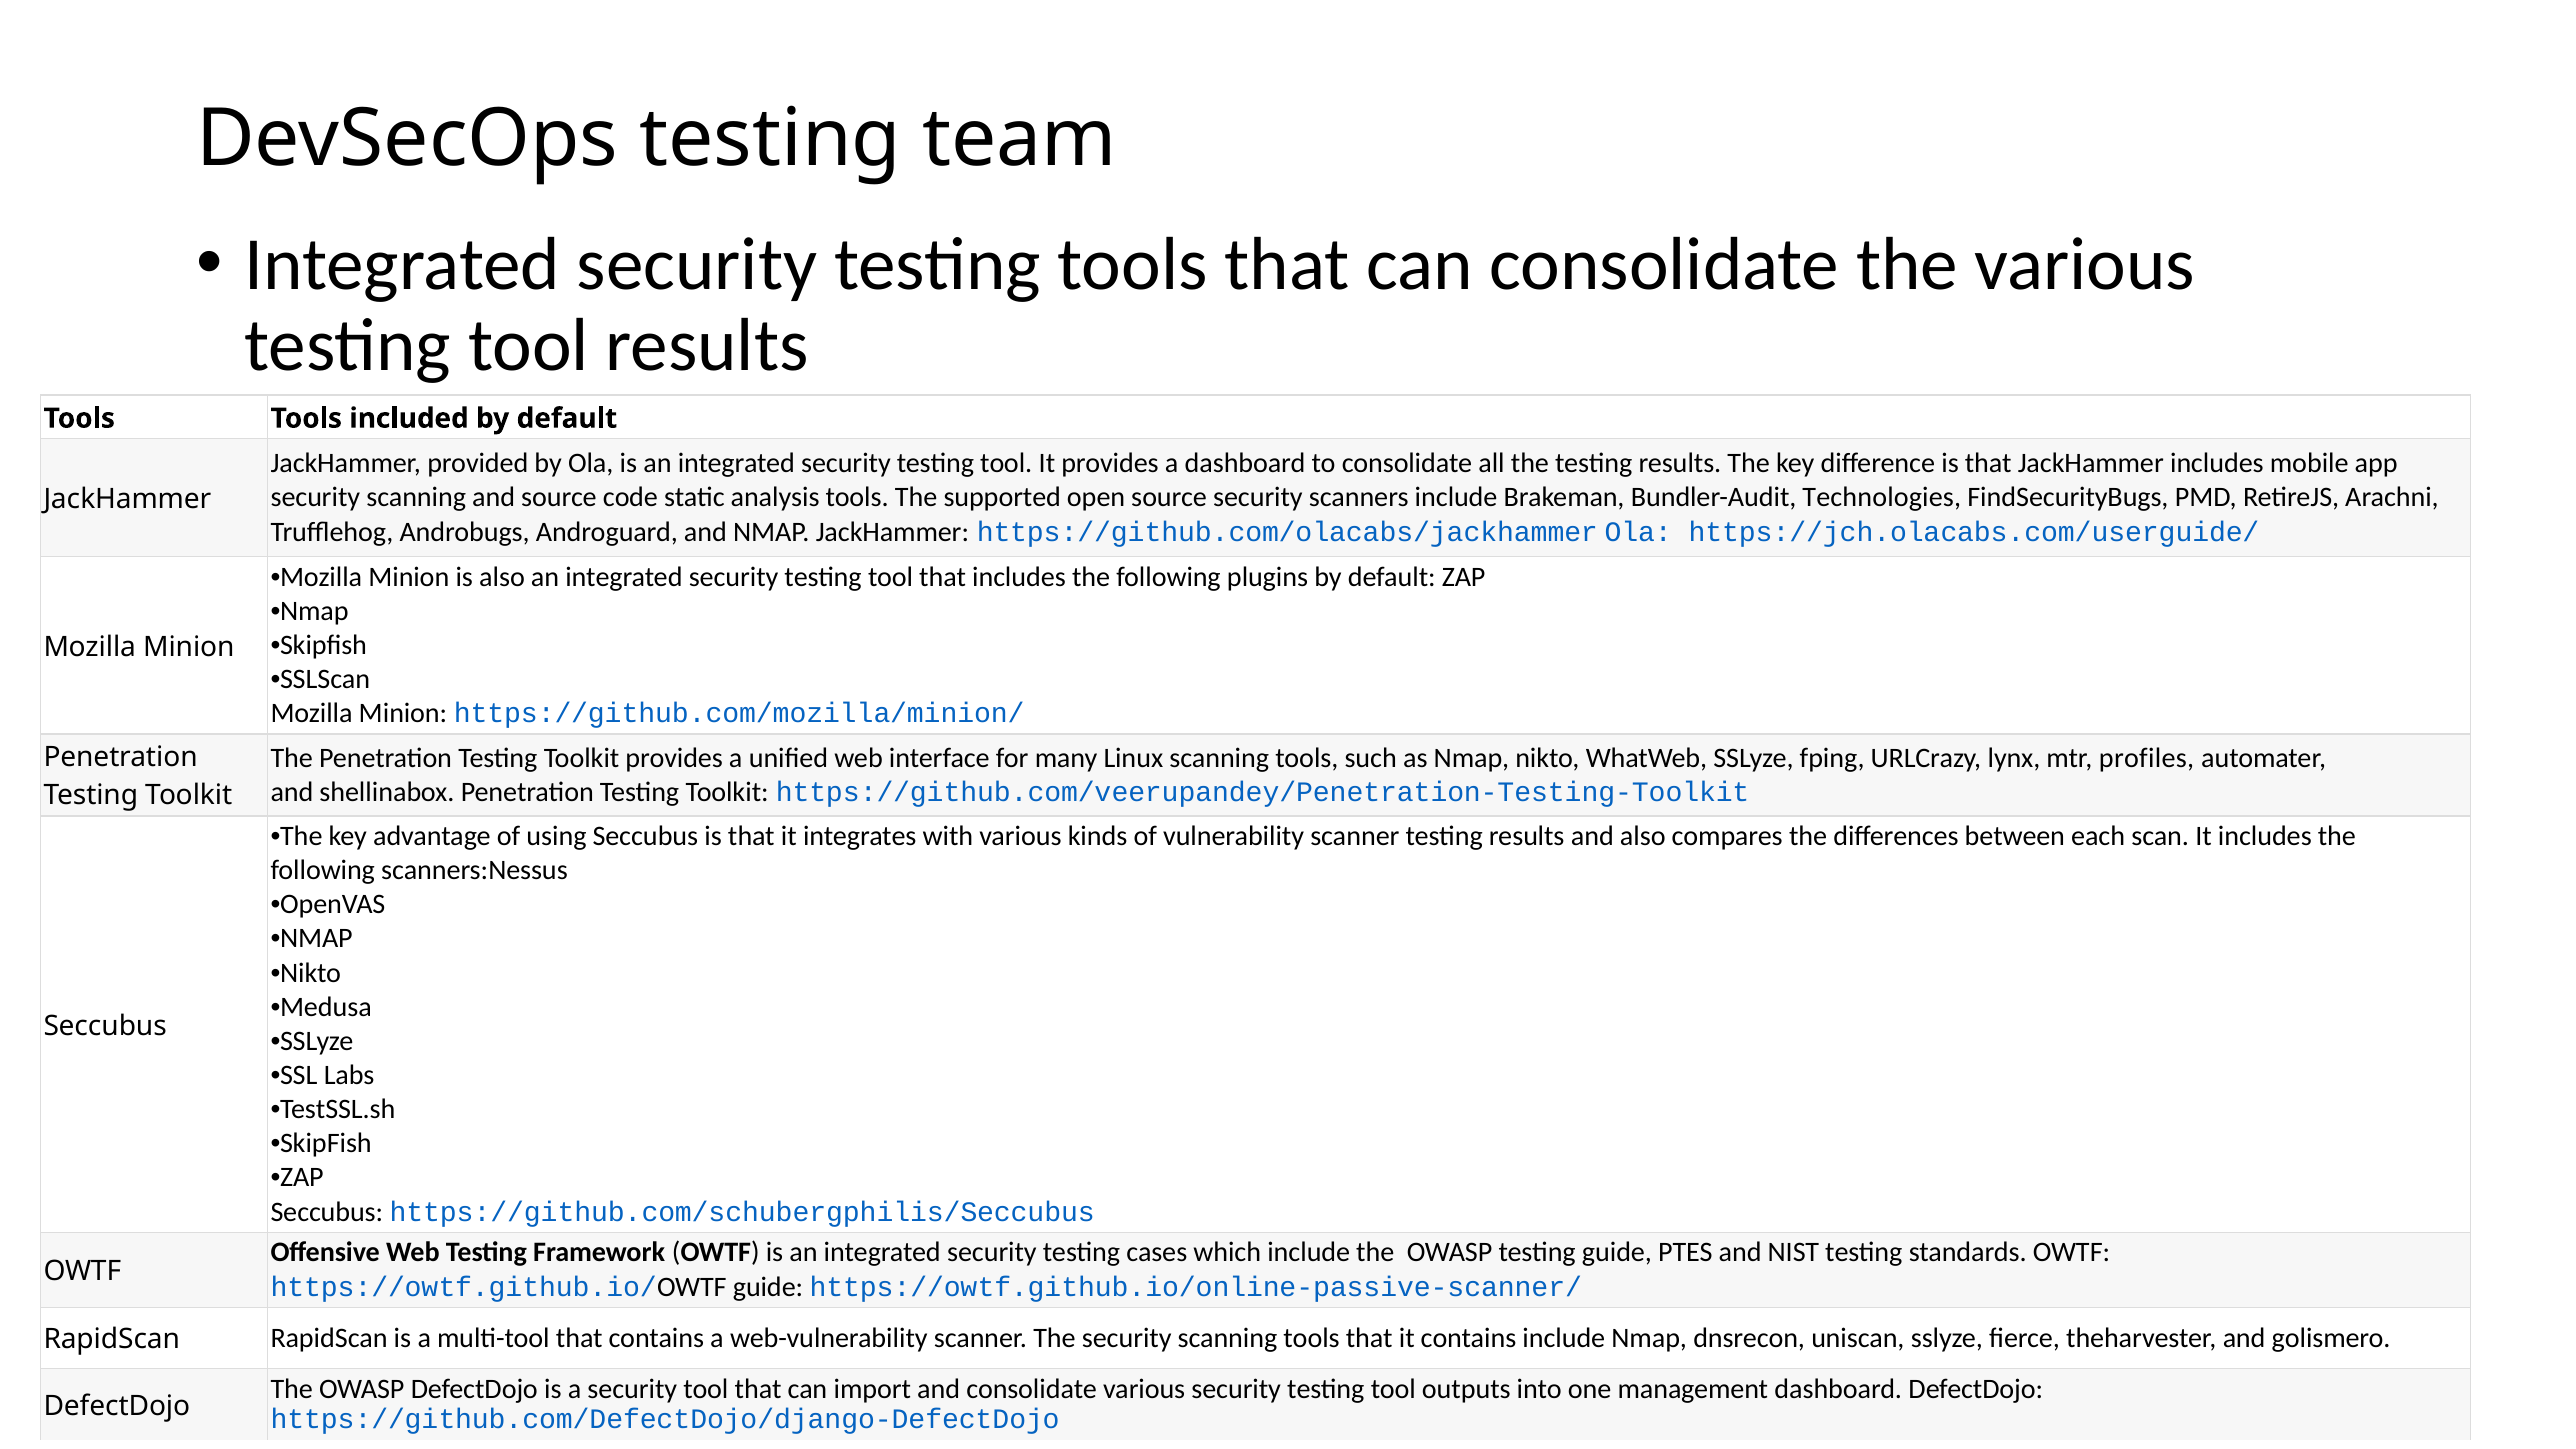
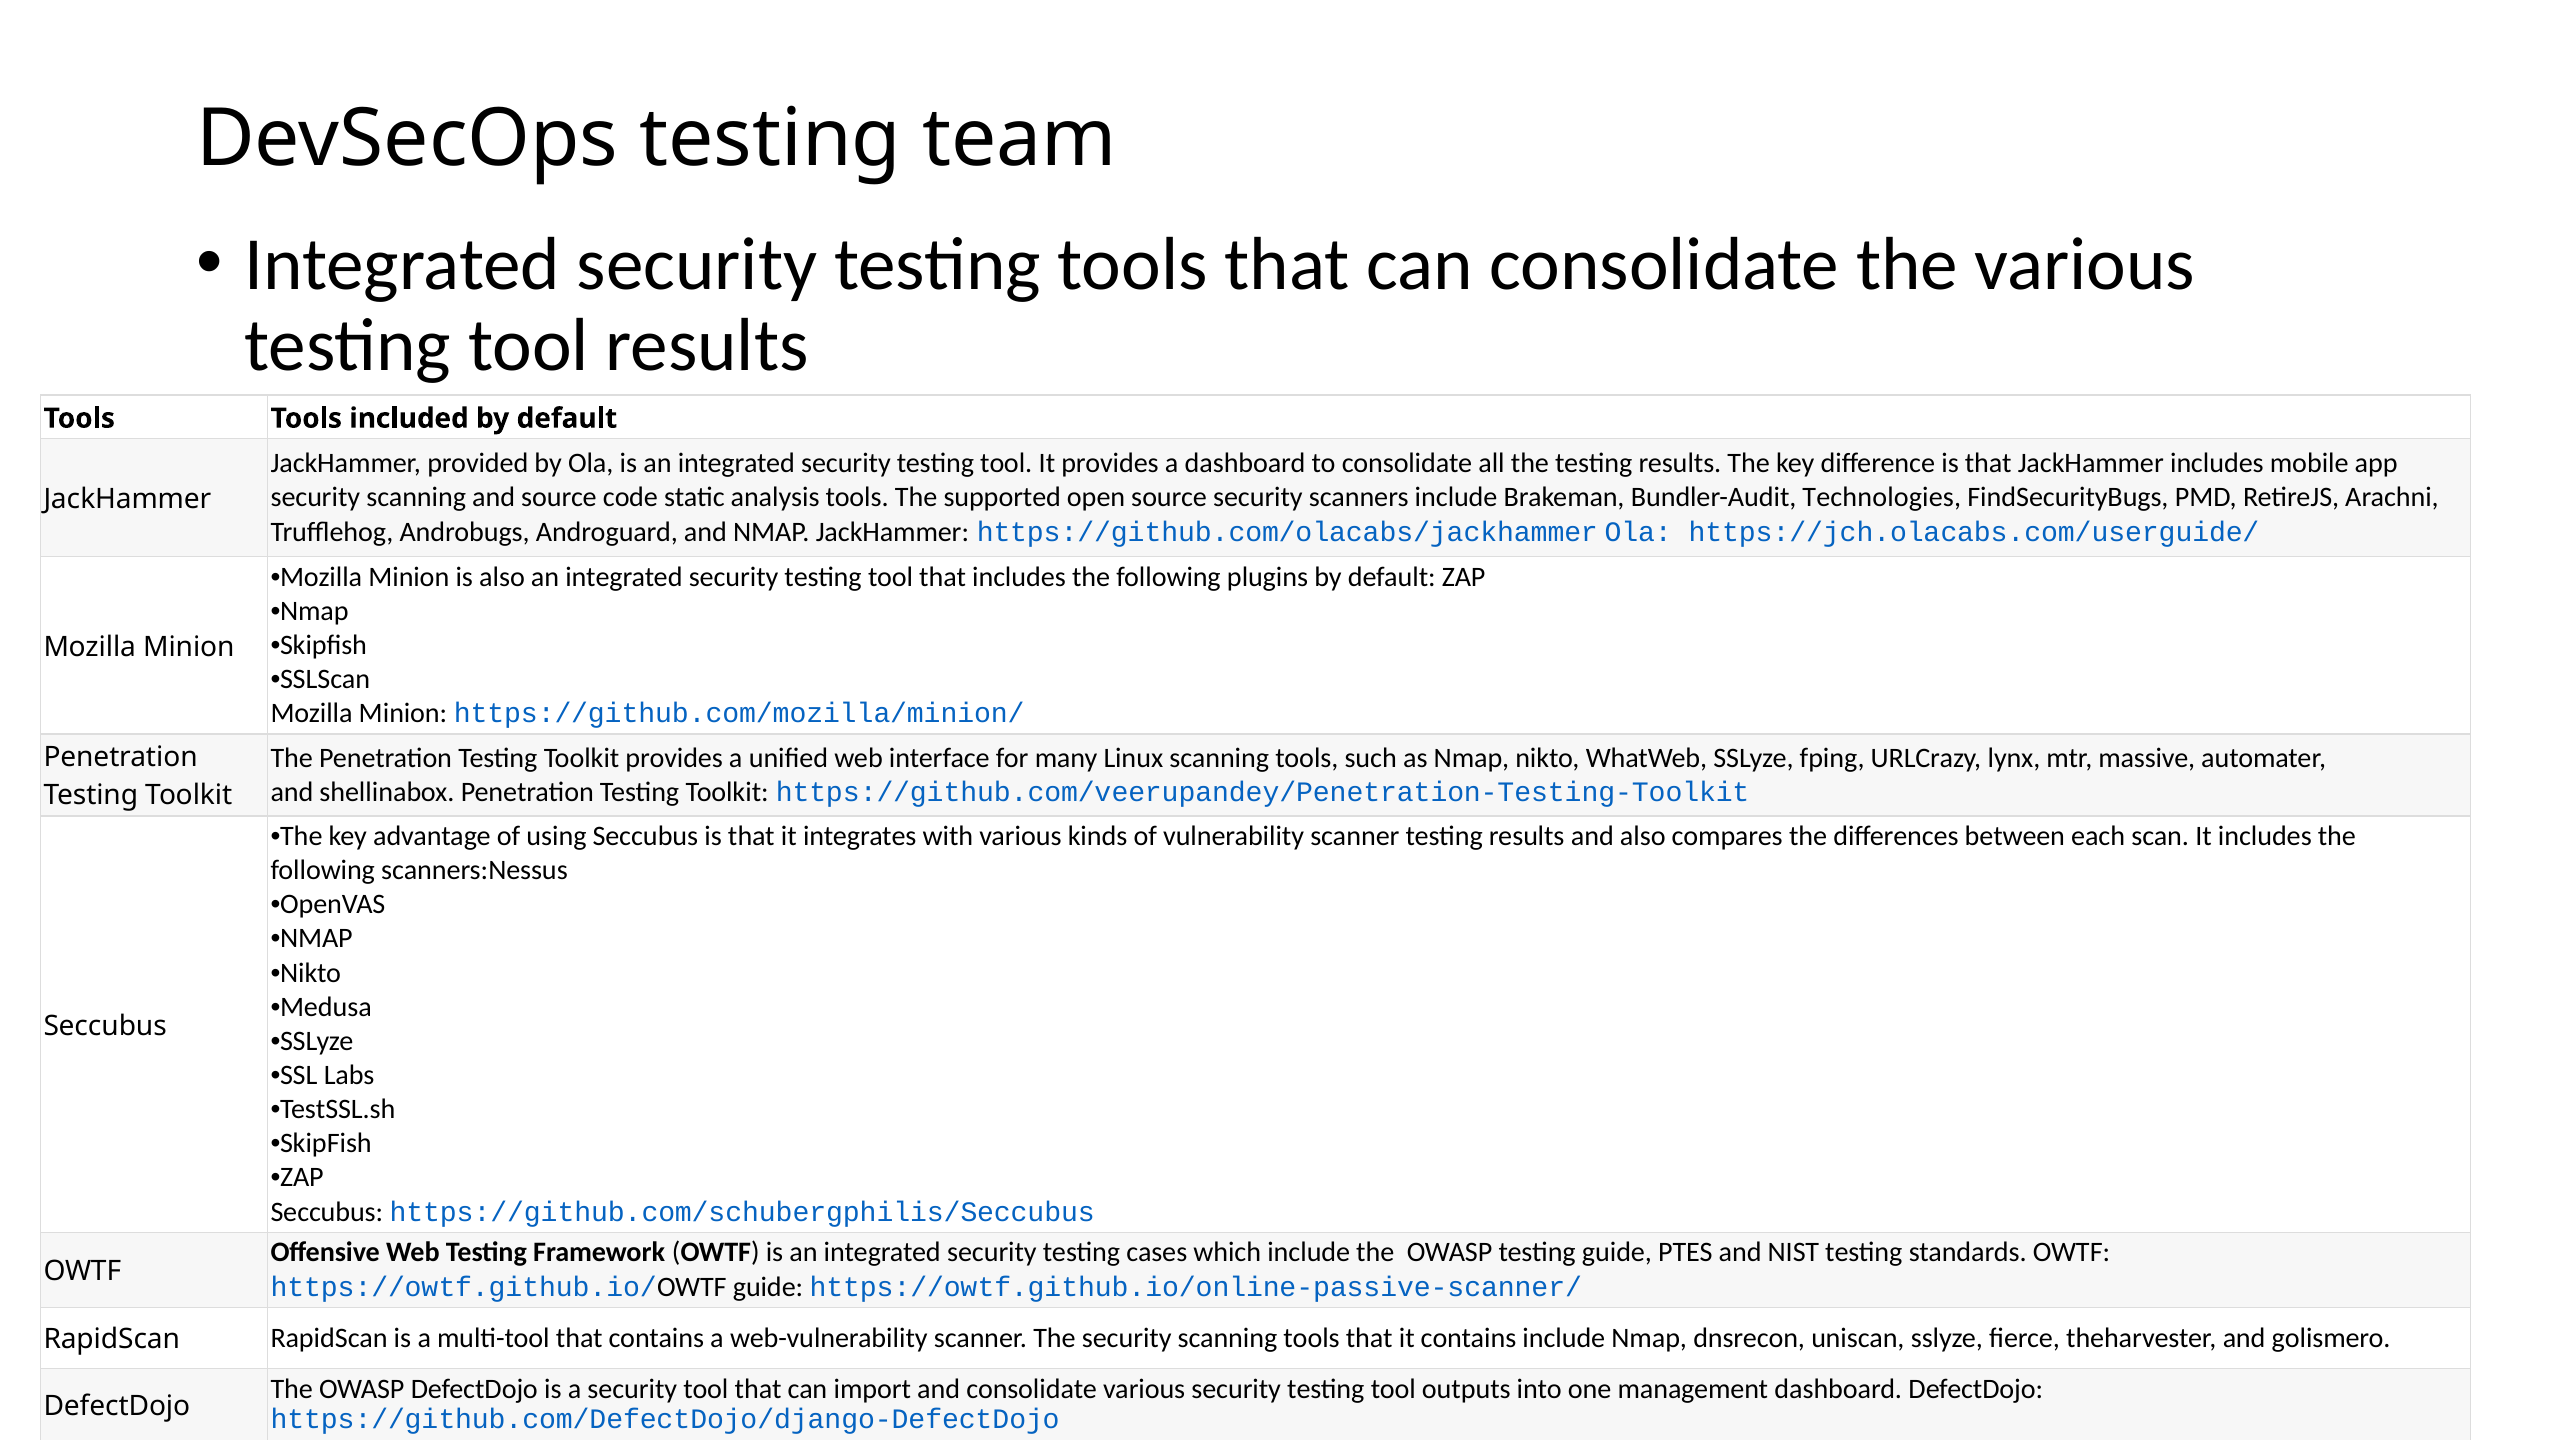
profiles: profiles -> massive (2147, 758)
